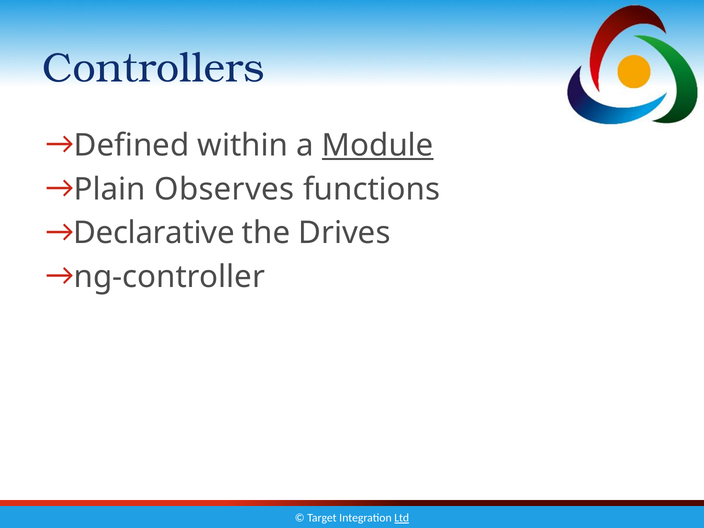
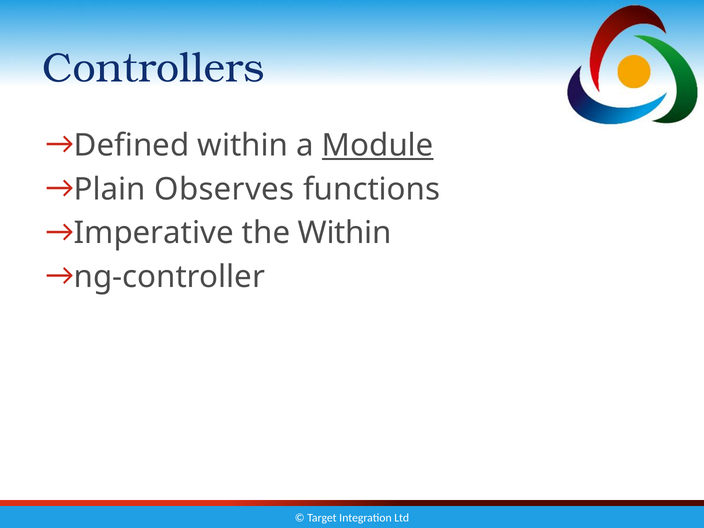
Declarative: Declarative -> Imperative (154, 233)
the Drives: Drives -> Within (345, 233)
Ltd underline: present -> none (402, 518)
